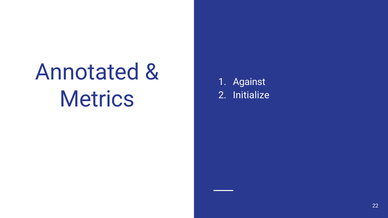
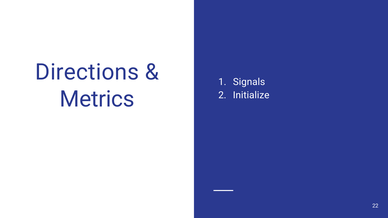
Annotated: Annotated -> Directions (87, 72)
Against: Against -> Signals (249, 82)
